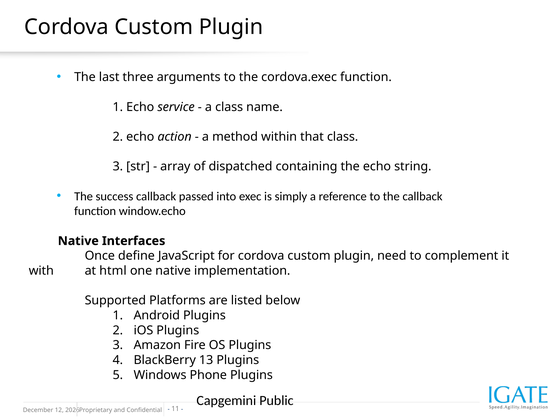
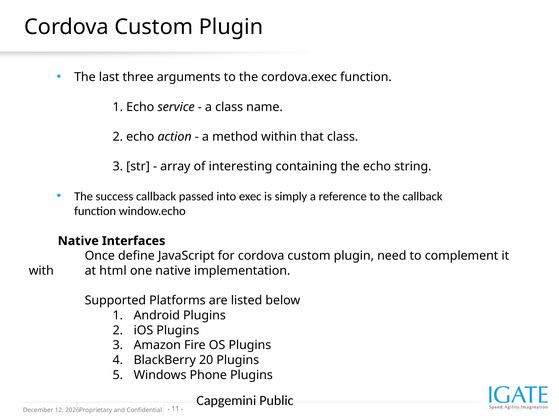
dispatched: dispatched -> interesting (240, 167)
13: 13 -> 20 (206, 360)
